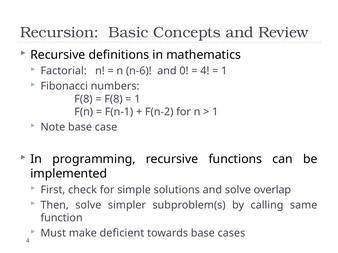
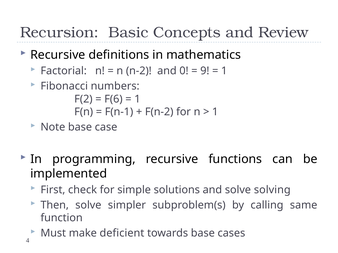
n-6: n-6 -> n-2 (139, 71)
4: 4 -> 9 (205, 71)
F(8: F(8 -> F(2 (83, 99)
F(8: F(8 -> F(6 (113, 99)
overlap: overlap -> solving (272, 190)
